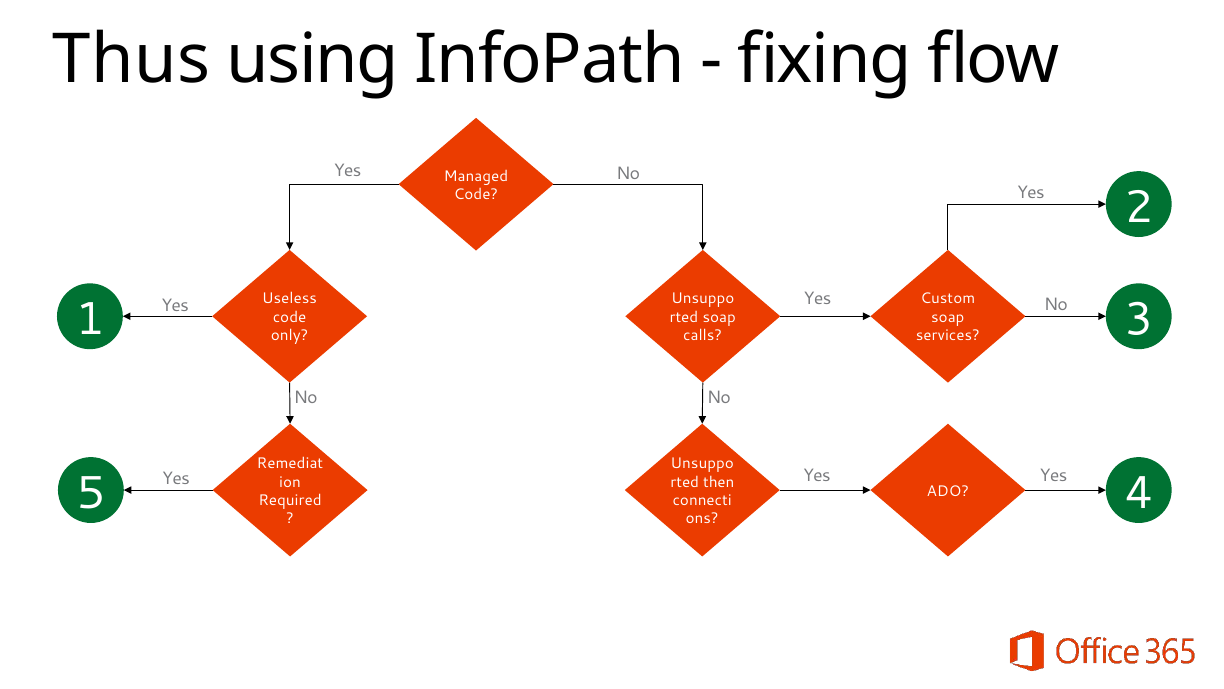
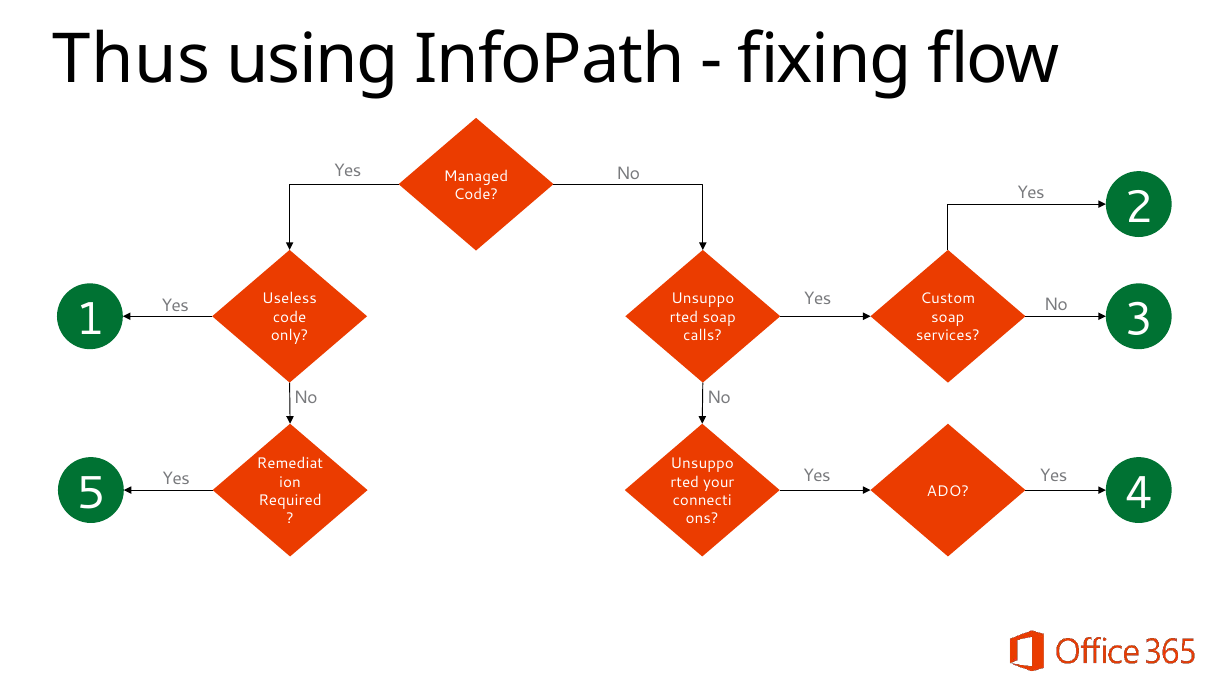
then: then -> your (719, 482)
